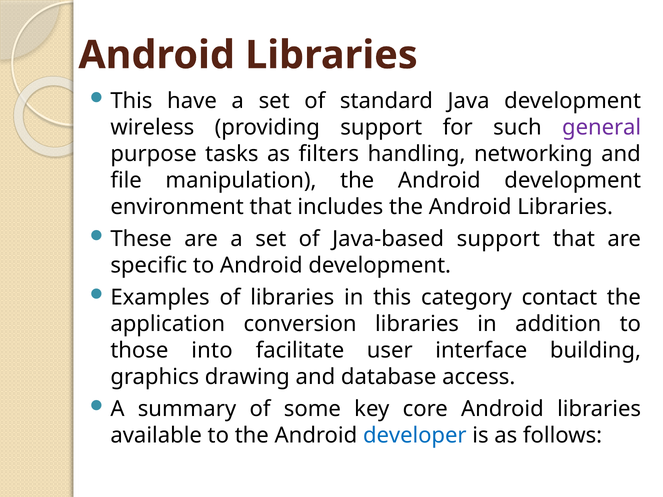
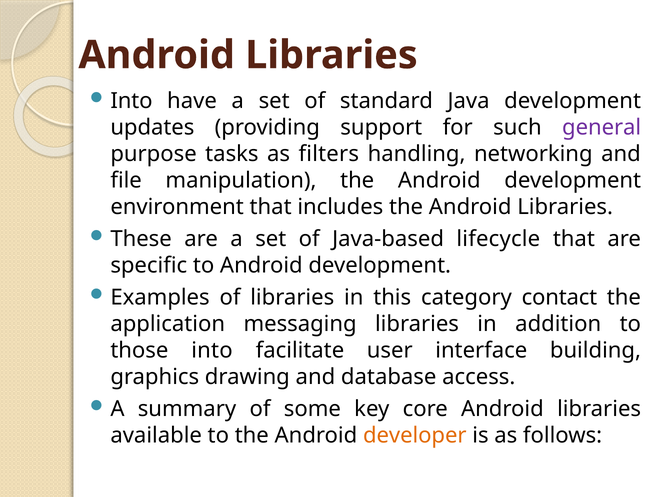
This: This -> Into (131, 101)
wireless: wireless -> updates (152, 127)
Java-based support: support -> lifecycle (498, 239)
conversion: conversion -> messaging (300, 324)
developer colour: blue -> orange (415, 436)
